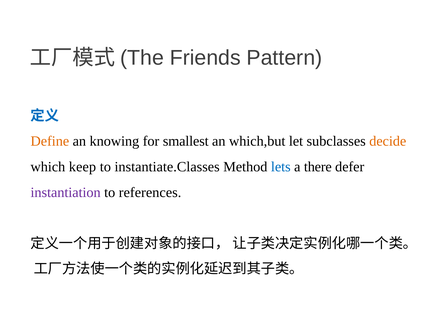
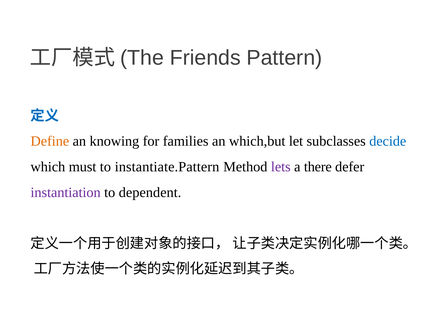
smallest: smallest -> families (186, 142)
decide colour: orange -> blue (388, 142)
keep: keep -> must (83, 167)
instantiate.Classes: instantiate.Classes -> instantiate.Pattern (167, 167)
lets colour: blue -> purple (281, 167)
references: references -> dependent (150, 193)
